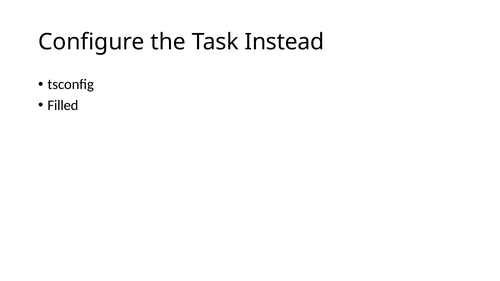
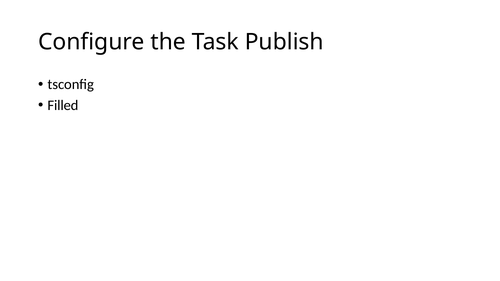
Instead: Instead -> Publish (284, 42)
